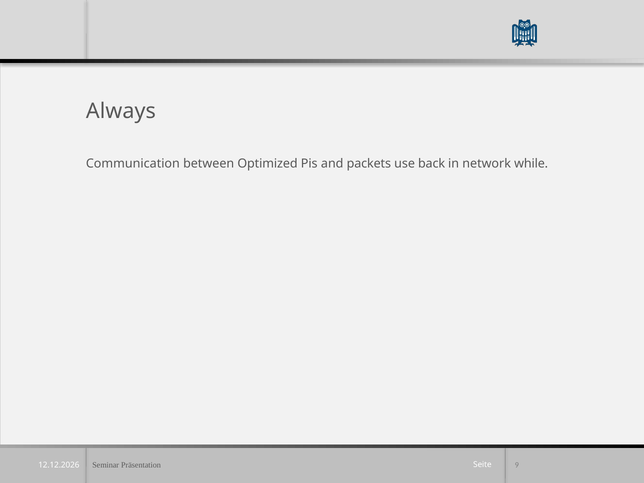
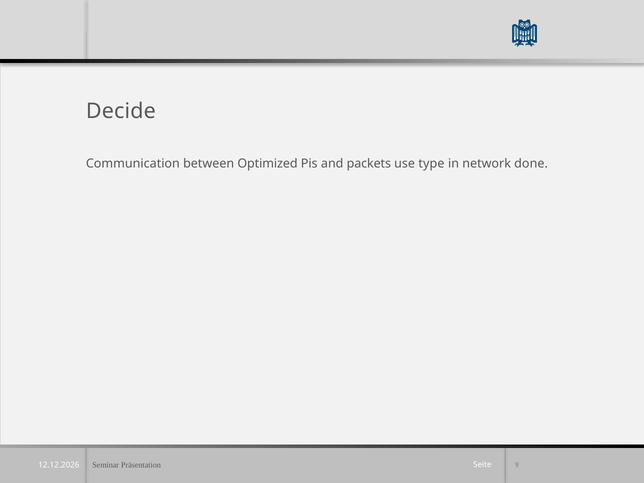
Always: Always -> Decide (121, 111)
back: back -> type (431, 164)
while: while -> done (531, 164)
